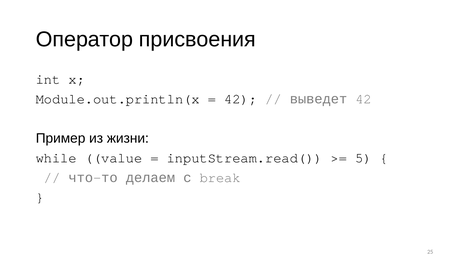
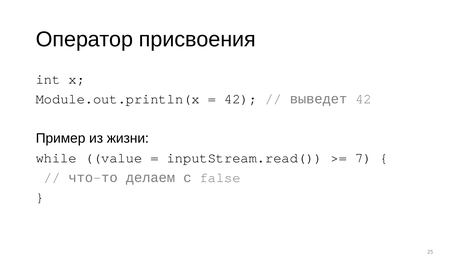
5: 5 -> 7 (363, 158)
break: break -> false (220, 177)
